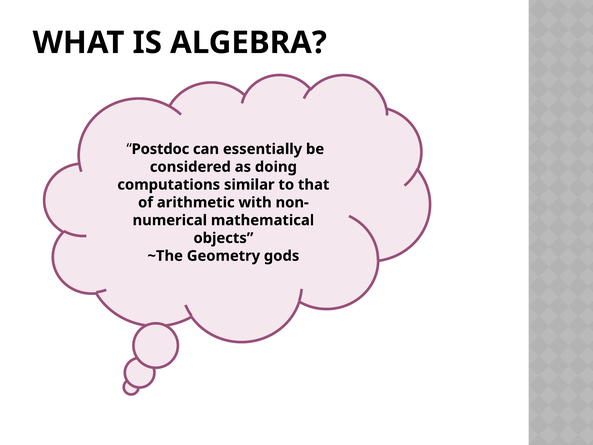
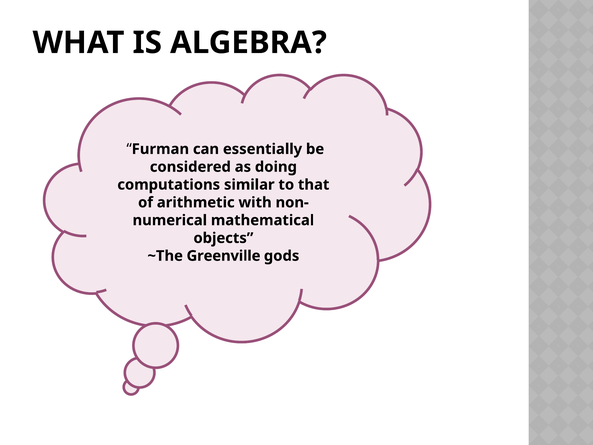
Postdoc: Postdoc -> Furman (160, 149)
Geometry: Geometry -> Greenville (224, 256)
